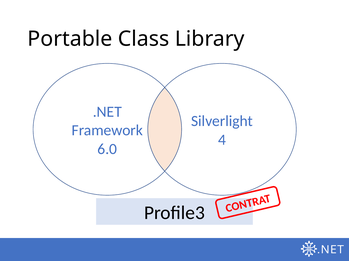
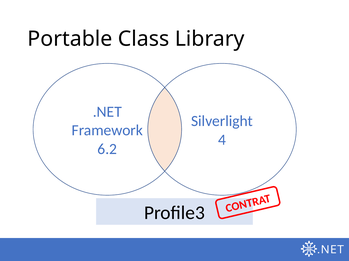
6.0: 6.0 -> 6.2 (107, 149)
